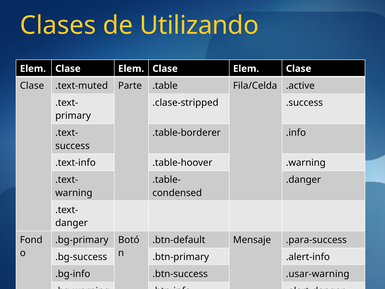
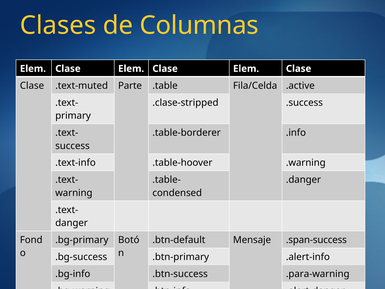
Utilizando: Utilizando -> Columnas (199, 25)
.para-success: .para-success -> .span-success (316, 240)
.usar-warning: .usar-warning -> .para-warning (318, 274)
